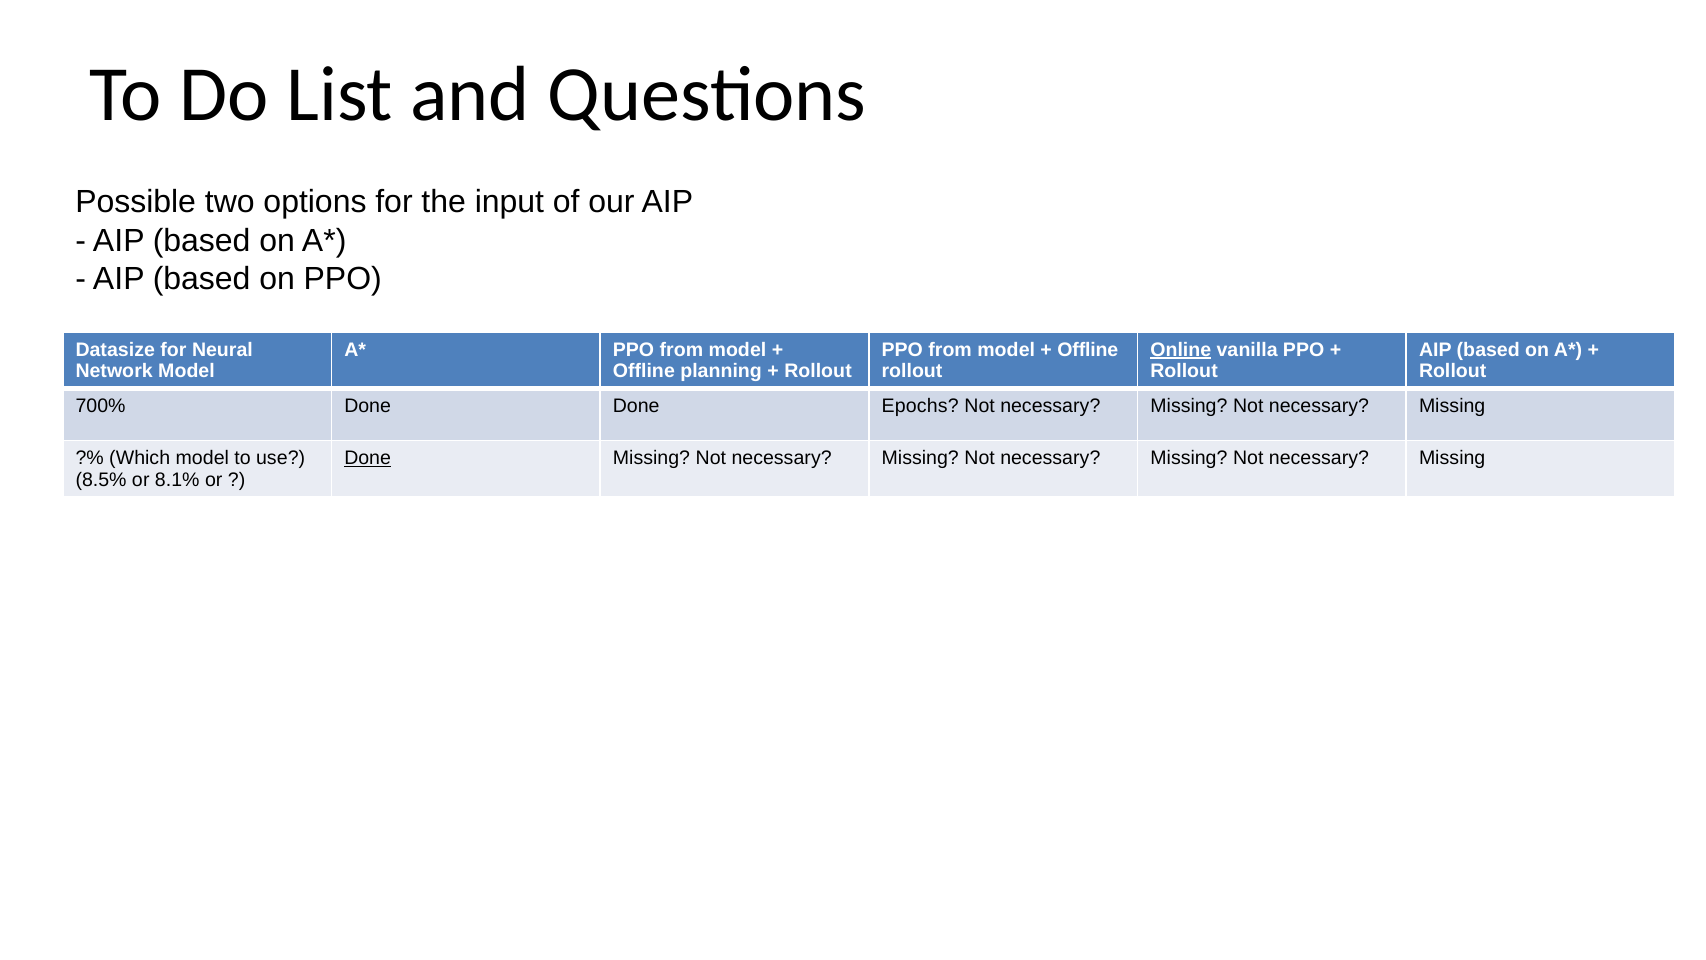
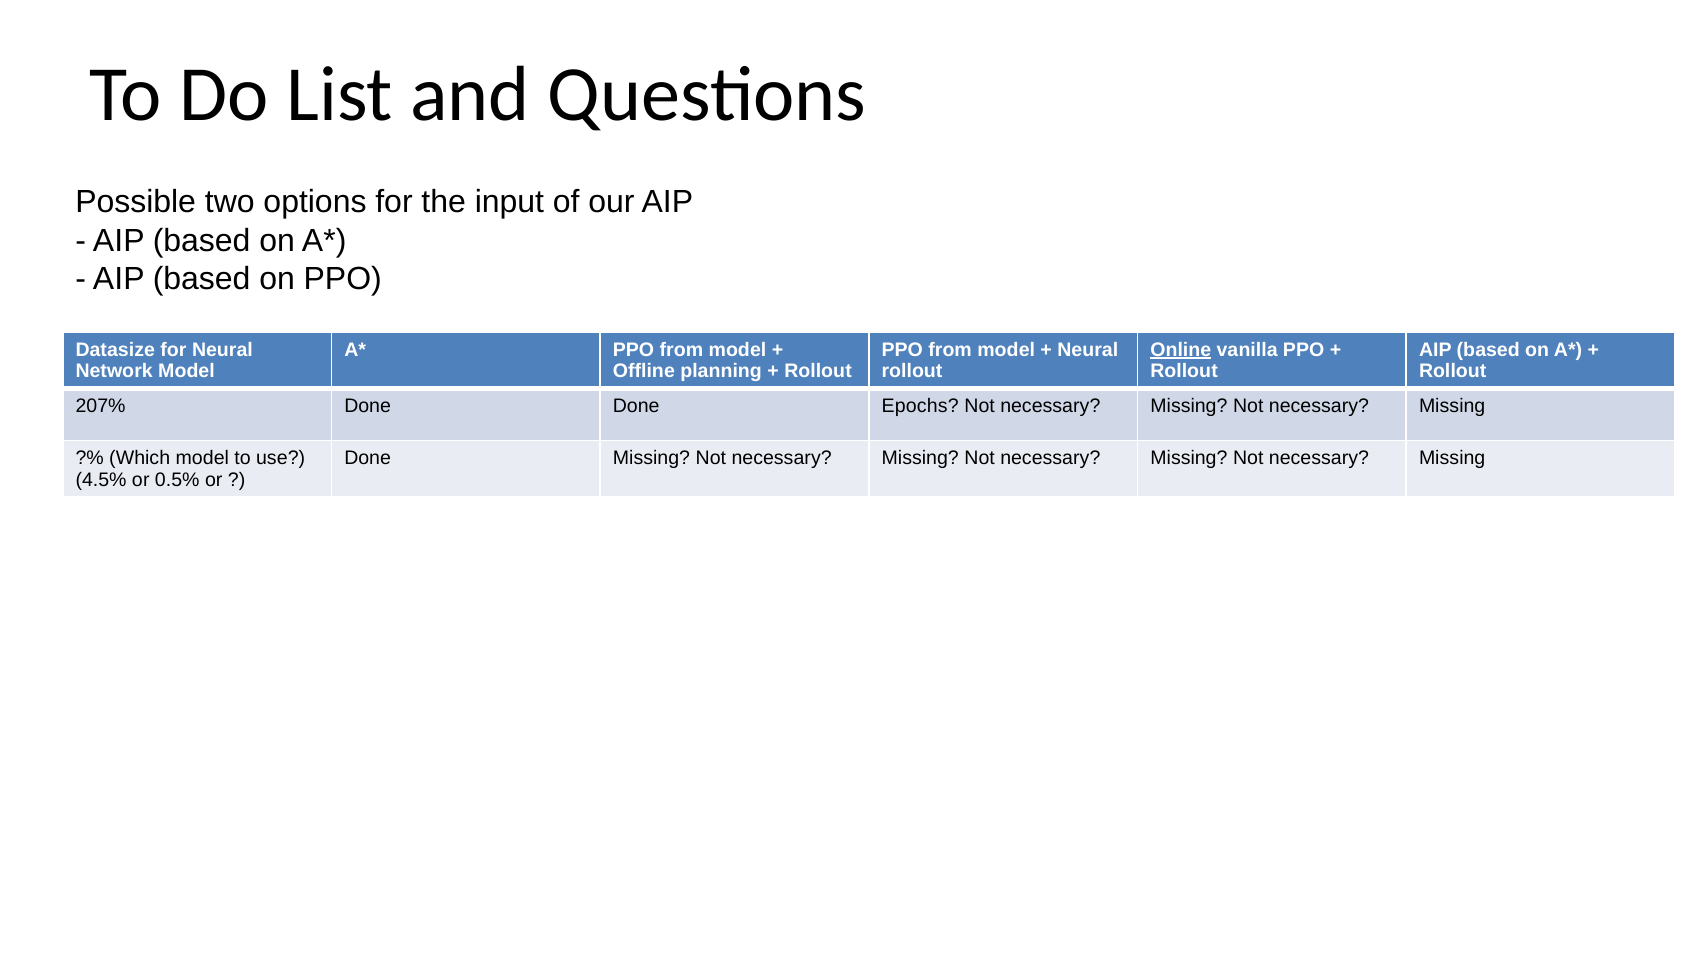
Offline: Offline -> Neural (1088, 349)
700%: 700% -> 207% (101, 406)
Done underline: present -> none (368, 458)
8.5%: 8.5% -> 4.5% (101, 480)
8.1%: 8.1% -> 0.5% (177, 480)
